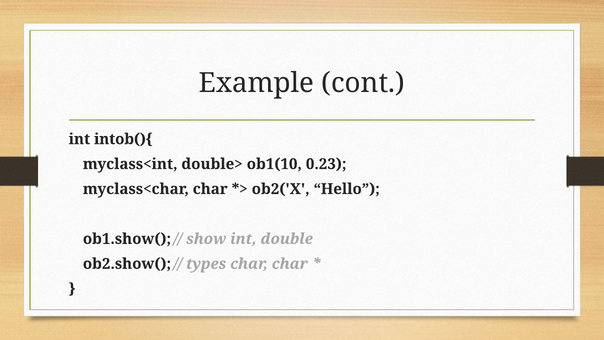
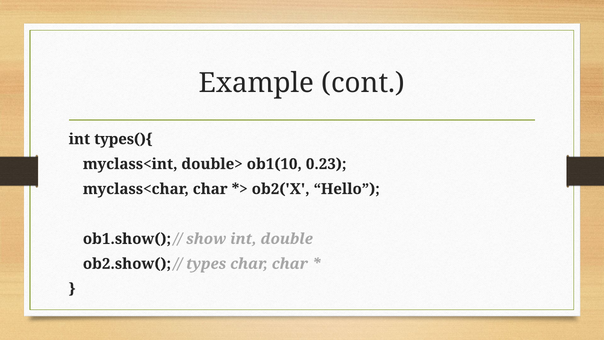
intob(){: intob(){ -> types(){ (123, 139)
